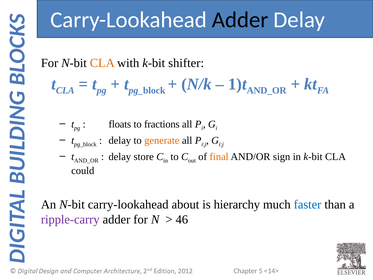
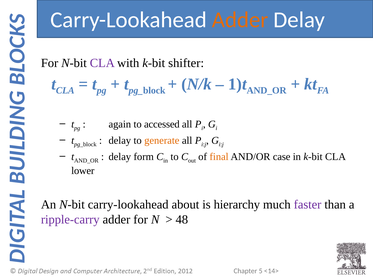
Adder colour: black -> orange (240, 20)
CLA colour: orange -> purple (102, 63)
floats: floats -> again (120, 124)
fractions: fractions -> accessed (162, 124)
store: store -> form (144, 156)
sign: sign -> case (282, 156)
could: could -> lower (83, 171)
faster colour: blue -> purple (308, 204)
46: 46 -> 48 (182, 219)
